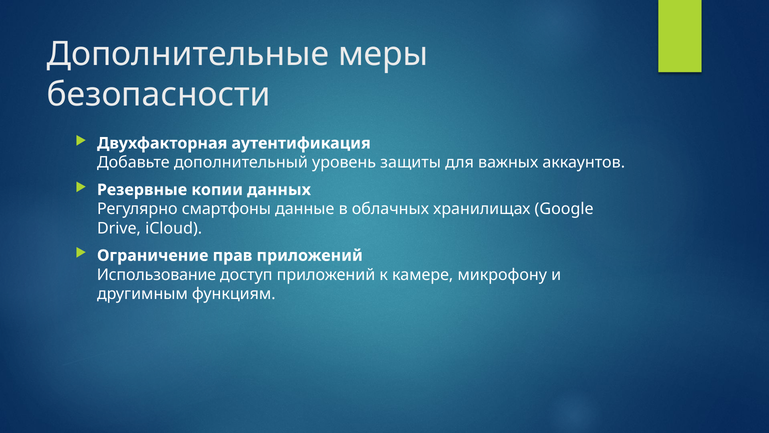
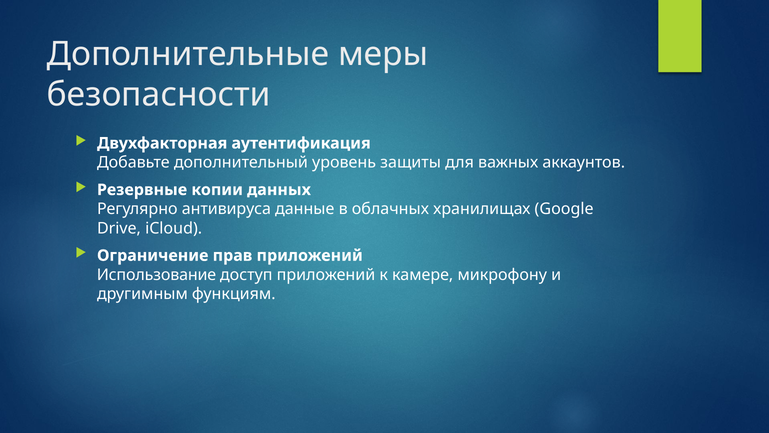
смартфоны: смартфоны -> антивируса (226, 209)
